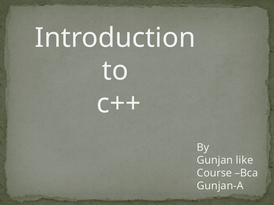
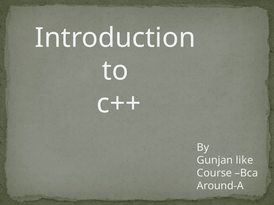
Gunjan-A: Gunjan-A -> Around-A (220, 186)
